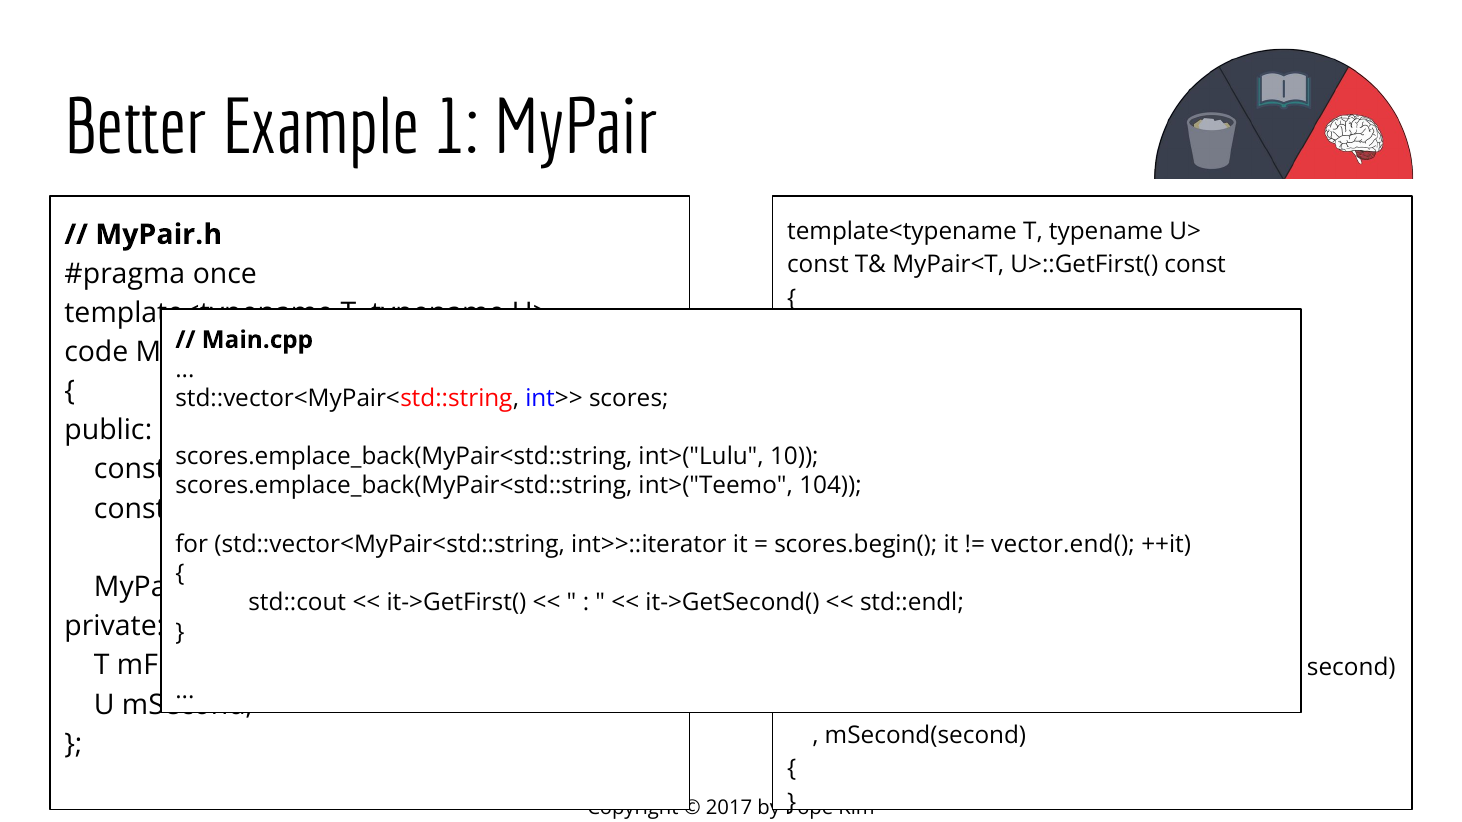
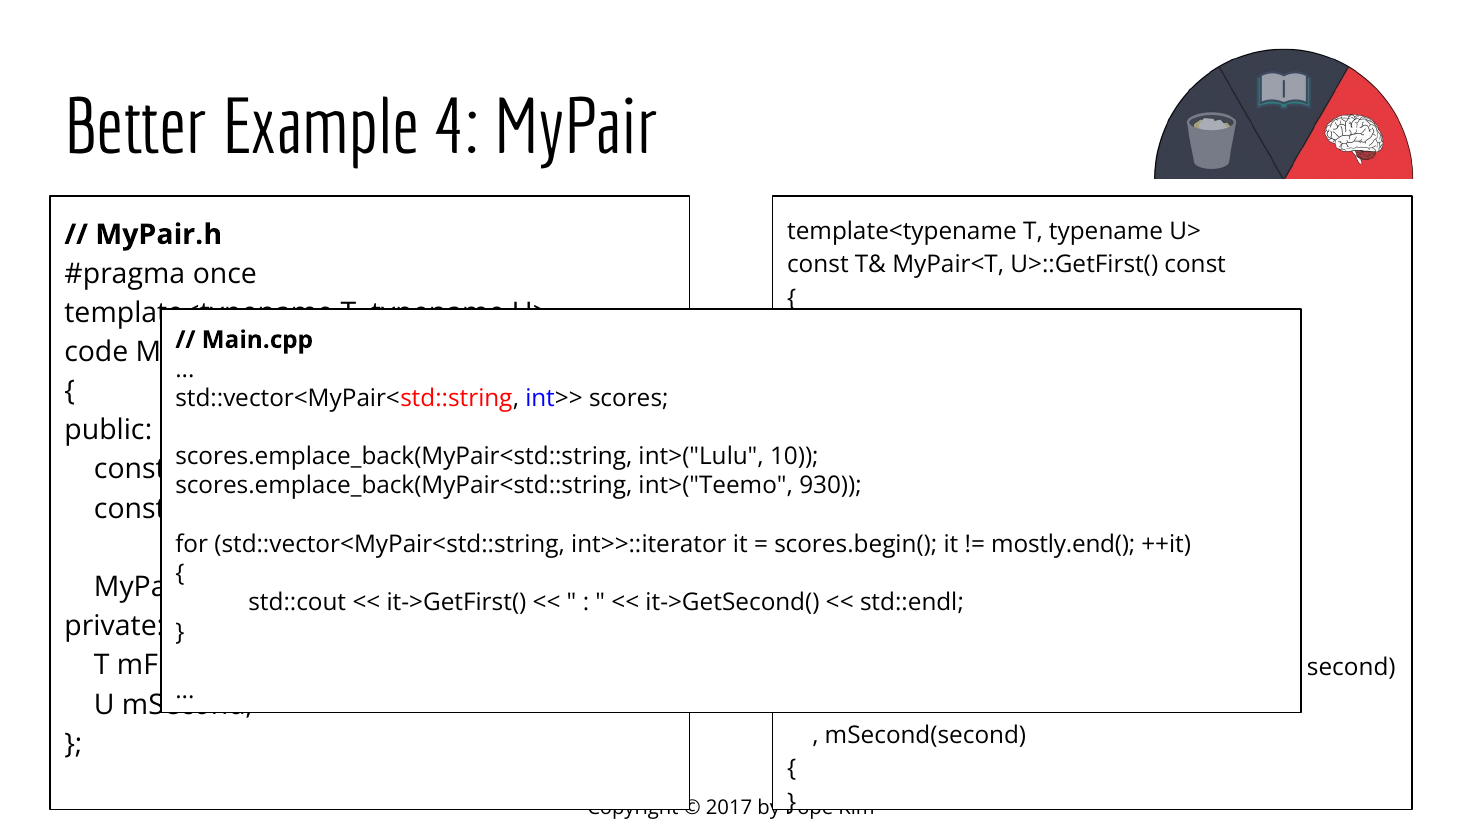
1: 1 -> 4 (457, 128)
104: 104 -> 930 (830, 486)
vector.end(: vector.end( -> mostly.end( (1063, 545)
